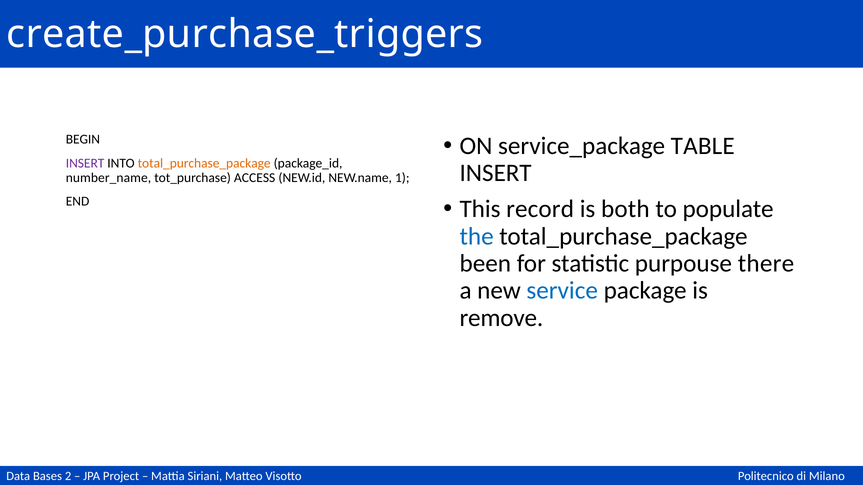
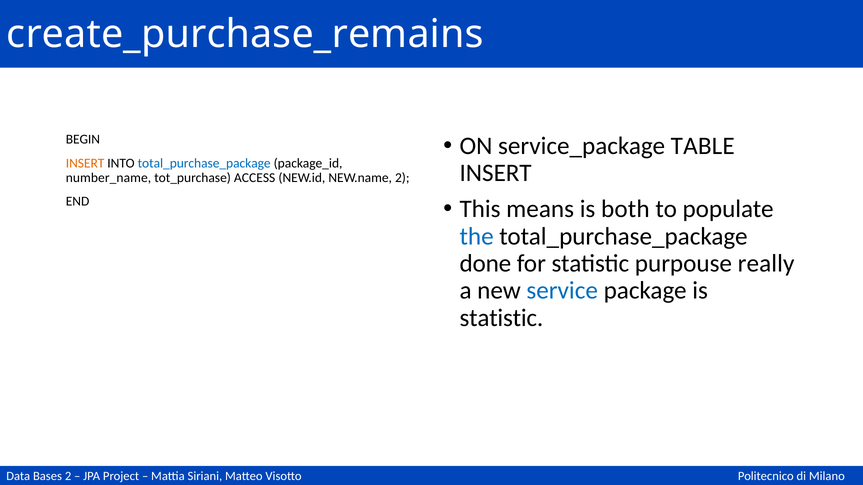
create_purchase_triggers: create_purchase_triggers -> create_purchase_remains (245, 34)
INSERT colour: purple -> orange (85, 163)
total_purchase_package colour: orange -> blue (204, 163)
NEW.name 1: 1 -> 2 (402, 178)
record: record -> means (540, 209)
been: been -> done (485, 264)
there: there -> really (766, 264)
remove: remove -> statistic (501, 318)
